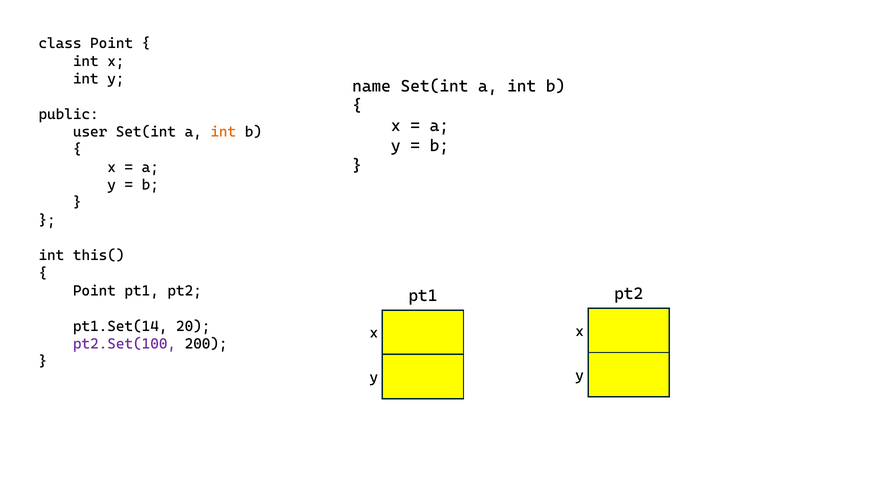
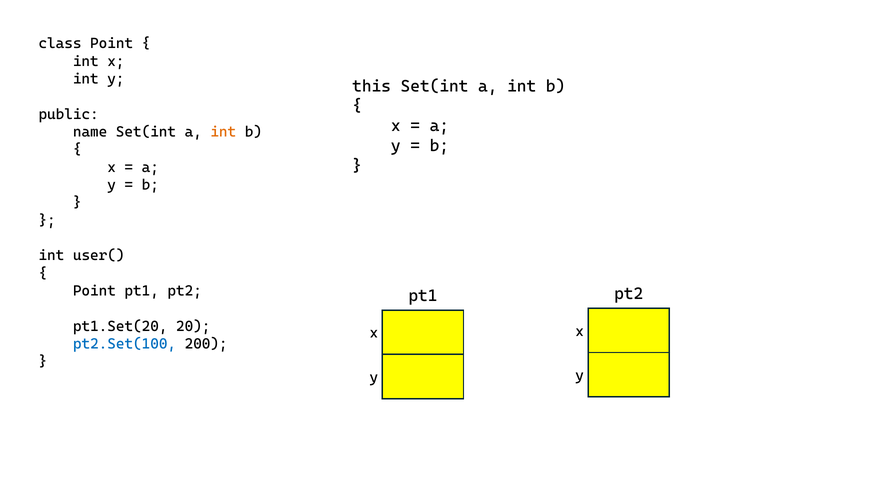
name: name -> this (372, 86)
user: user -> name (90, 132)
this(: this( -> user( (99, 255)
pt1.Set(14: pt1.Set(14 -> pt1.Set(20 (120, 326)
pt2.Set(100 colour: purple -> blue (125, 344)
